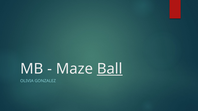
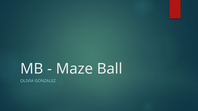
Ball underline: present -> none (110, 69)
